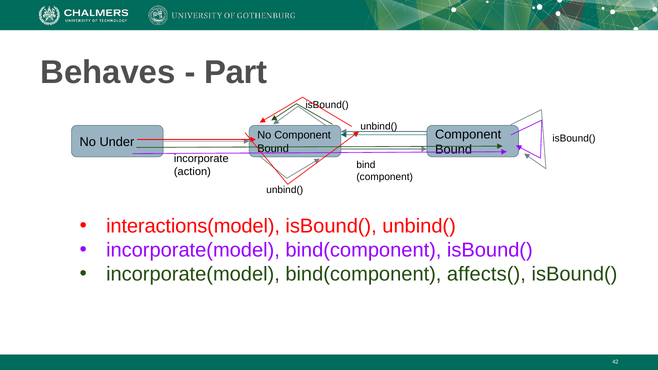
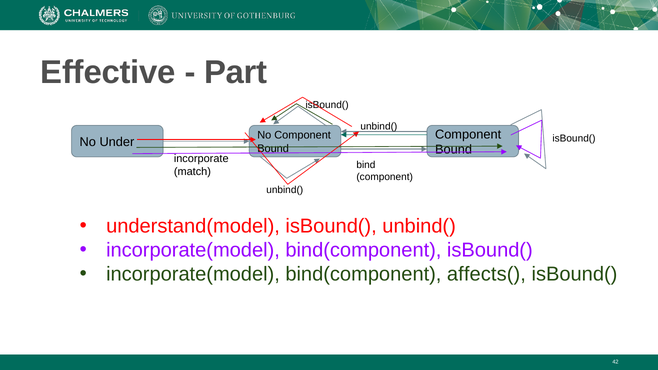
Behaves: Behaves -> Effective (108, 73)
action: action -> match (192, 172)
interactions(model: interactions(model -> understand(model (193, 226)
